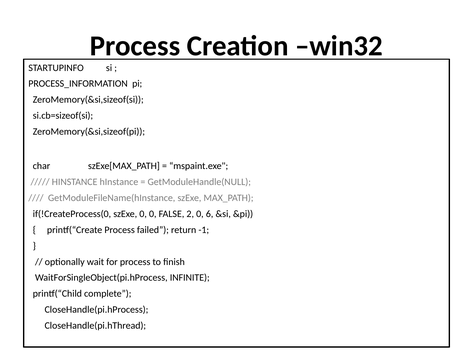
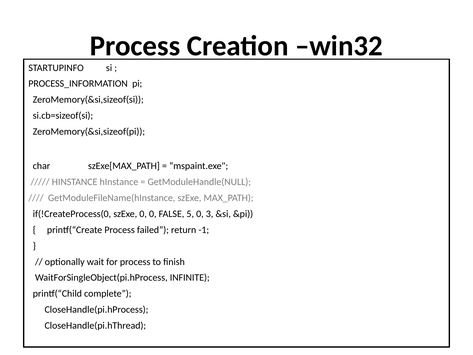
2: 2 -> 5 (190, 214)
6: 6 -> 3 (210, 214)
